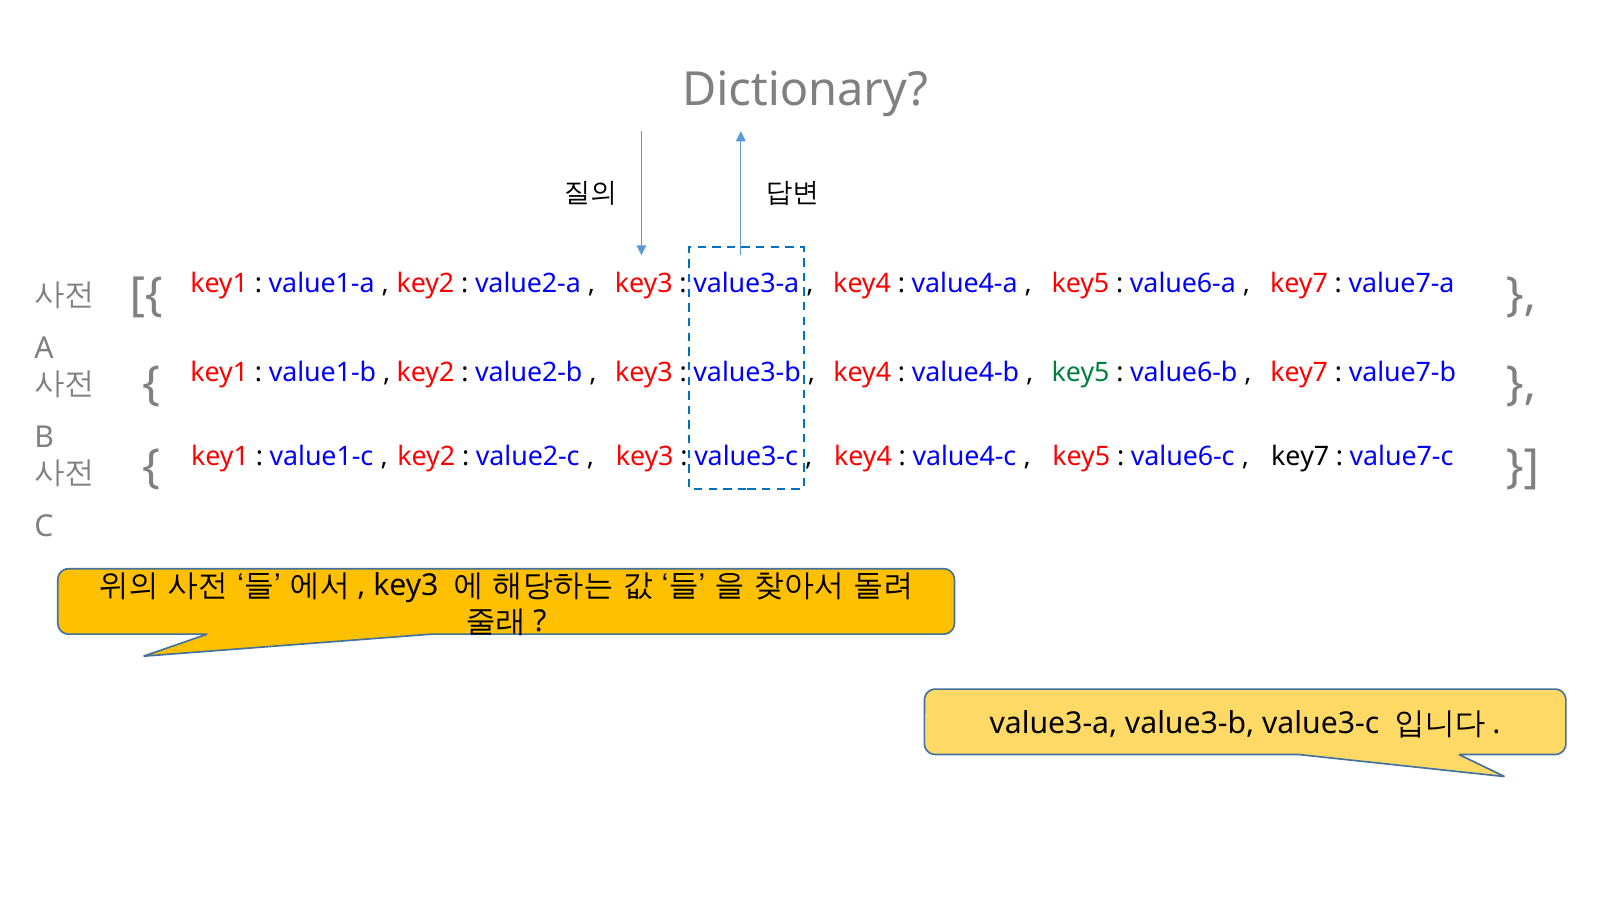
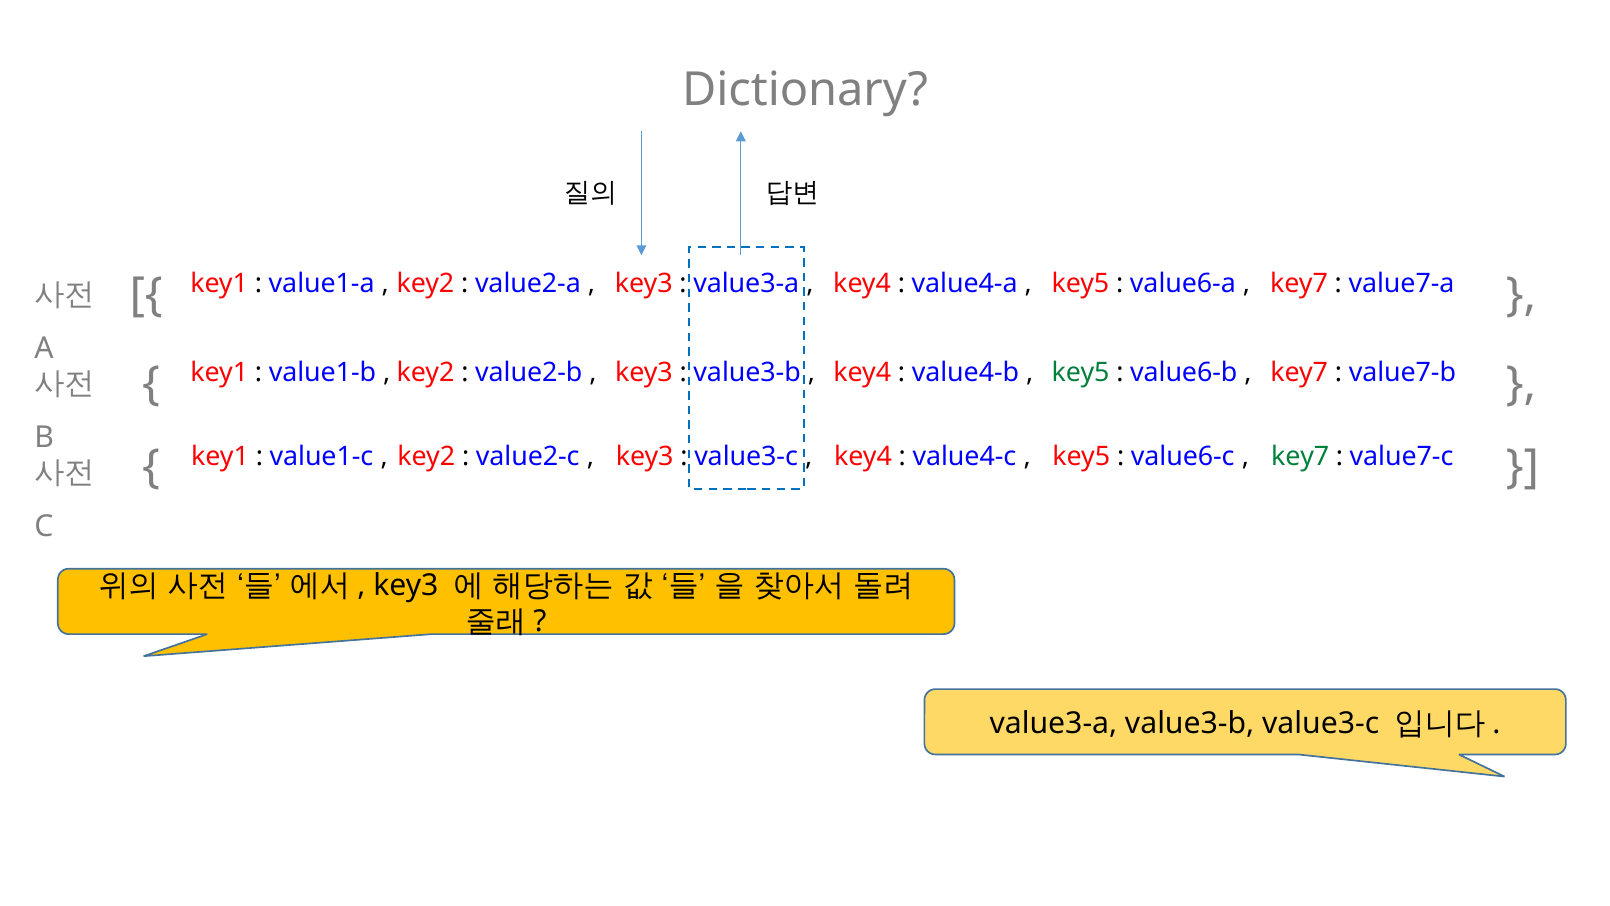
key7 colour: black -> green (1300, 456)
